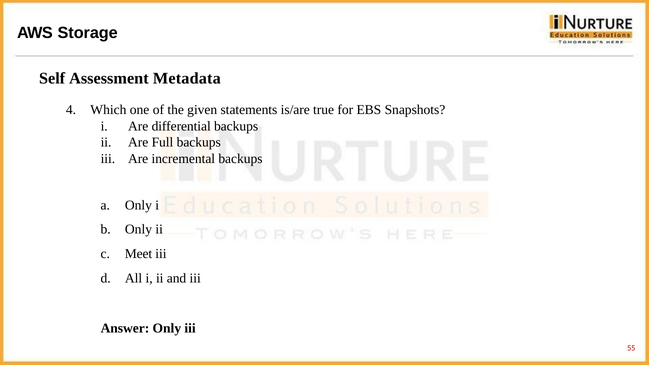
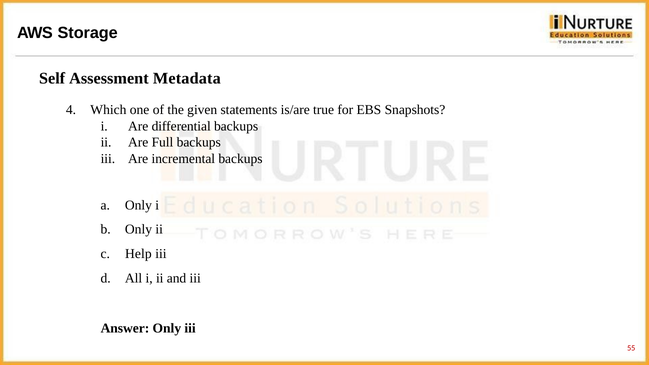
Meet: Meet -> Help (138, 254)
